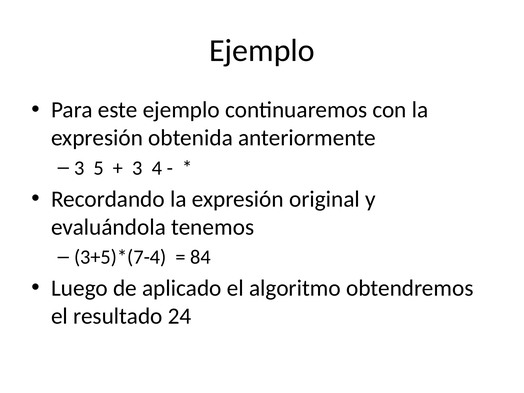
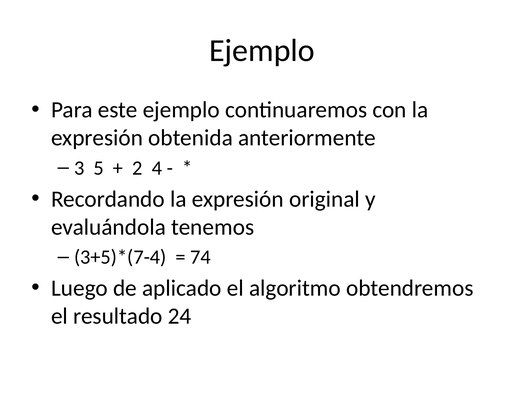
3: 3 -> 2 (137, 168)
84: 84 -> 74 (201, 257)
